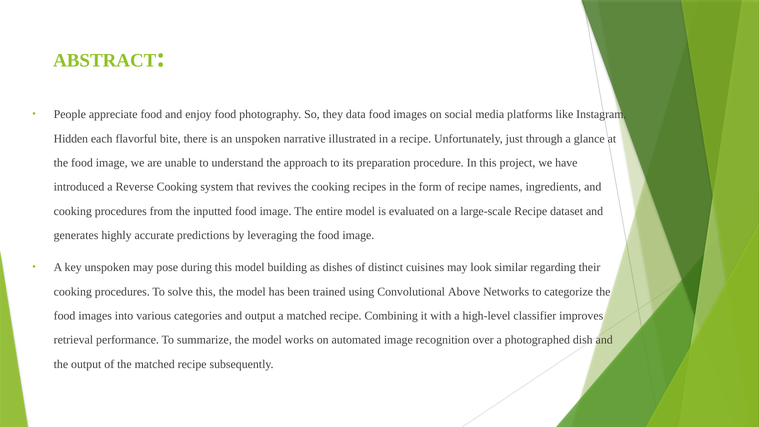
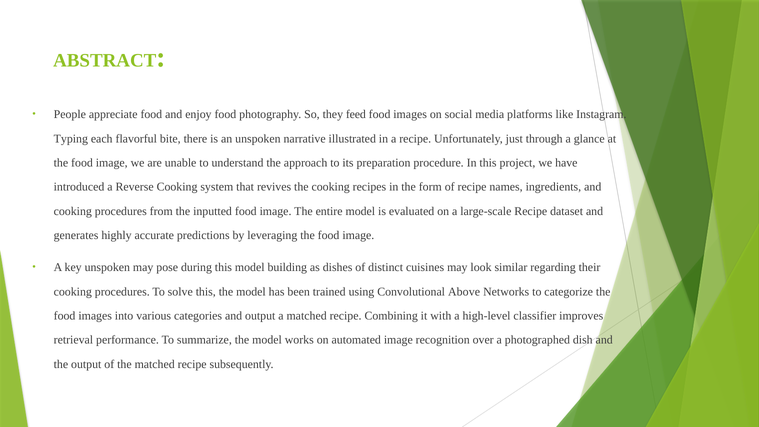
data: data -> feed (356, 114)
Hidden: Hidden -> Typing (71, 139)
